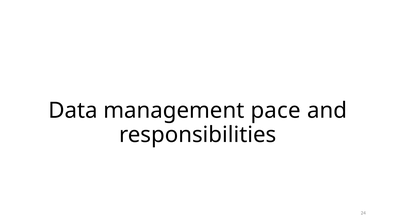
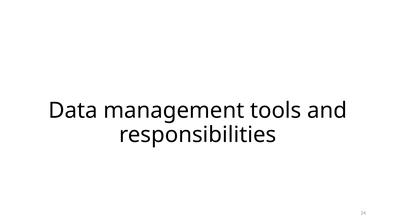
pace: pace -> tools (276, 110)
